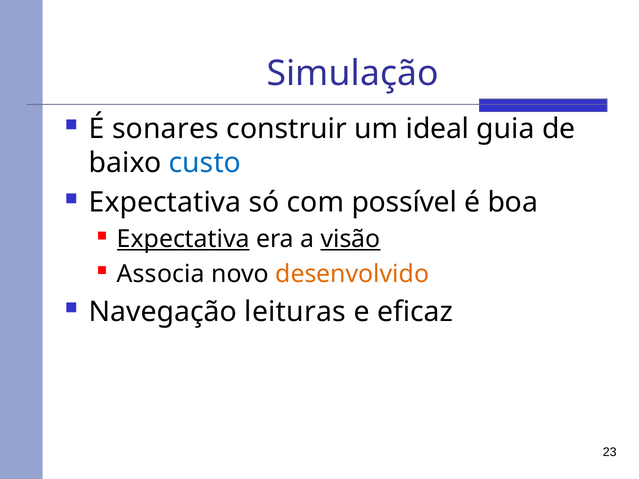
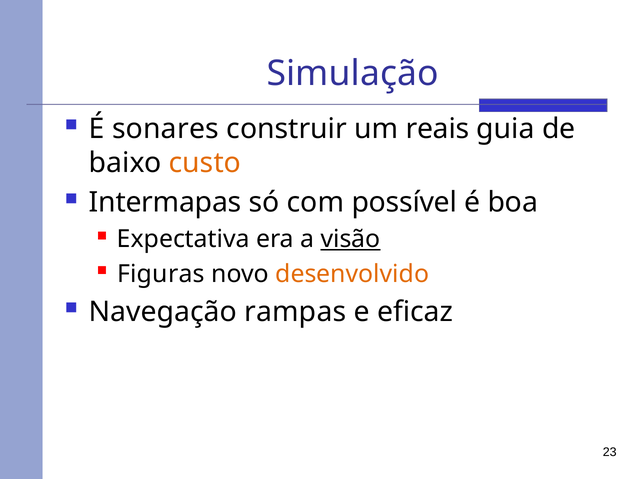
ideal: ideal -> reais (438, 129)
custo colour: blue -> orange (205, 163)
Expectativa: Expectativa -> Intermapas (165, 203)
Expectativa underline: present -> none (183, 239)
Associa: Associa -> Figuras (161, 274)
leituras: leituras -> rampas (295, 312)
